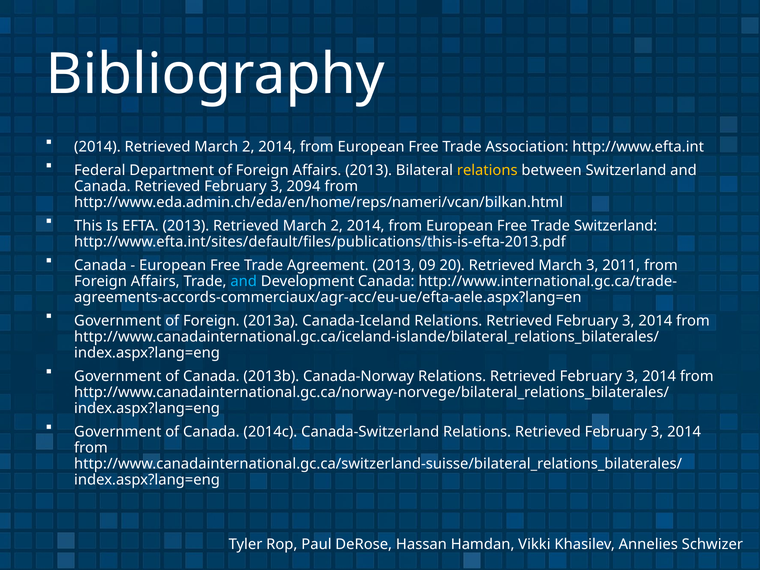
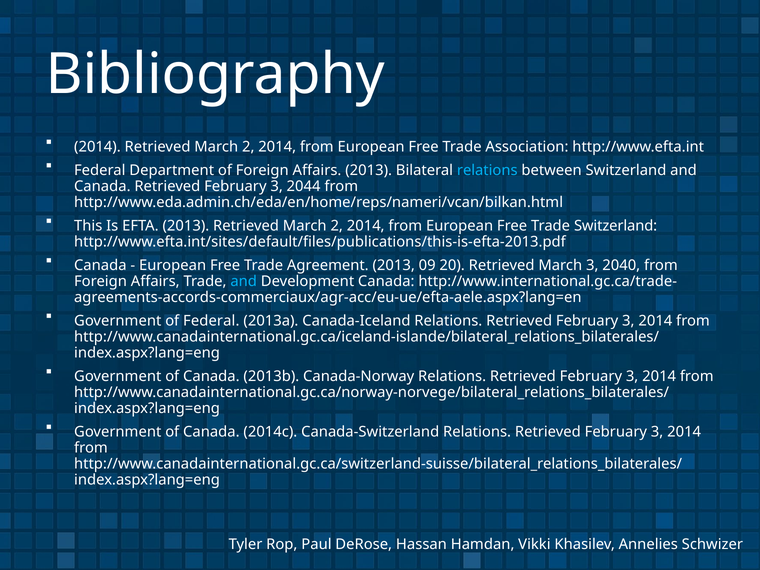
relations colour: yellow -> light blue (487, 170)
2094: 2094 -> 2044 (304, 186)
2011: 2011 -> 2040 (621, 265)
Government of Foreign: Foreign -> Federal (211, 321)
